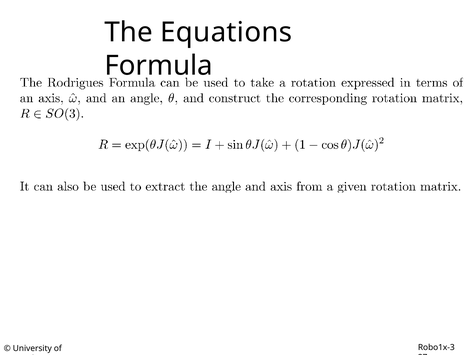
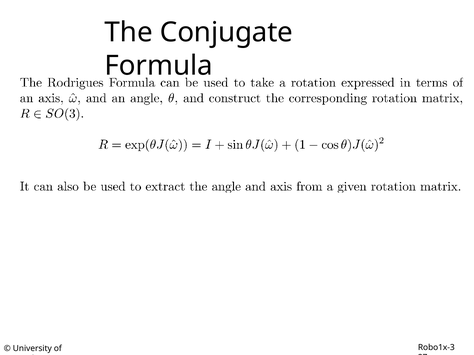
Equations: Equations -> Conjugate (226, 32)
